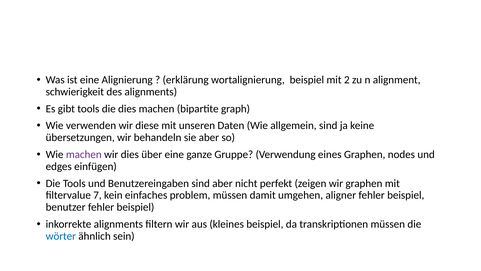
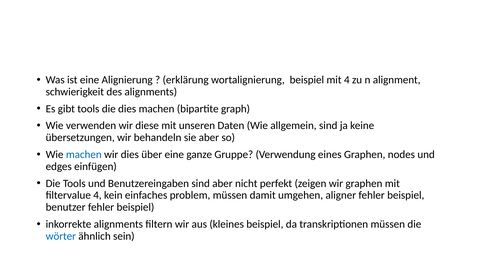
mit 2: 2 -> 4 (347, 80)
machen colour: purple -> blue (84, 154)
filtervalue 7: 7 -> 4 (97, 195)
